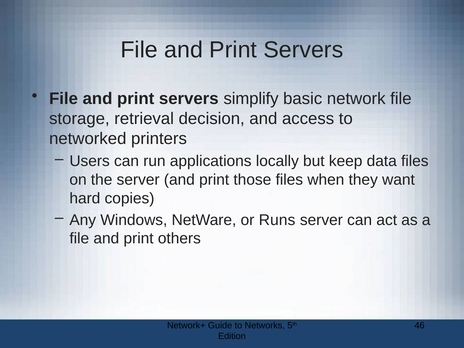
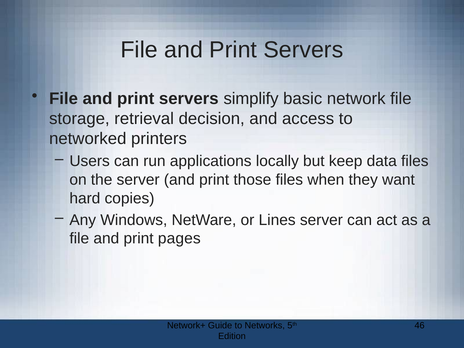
Runs: Runs -> Lines (277, 220)
others: others -> pages (179, 238)
